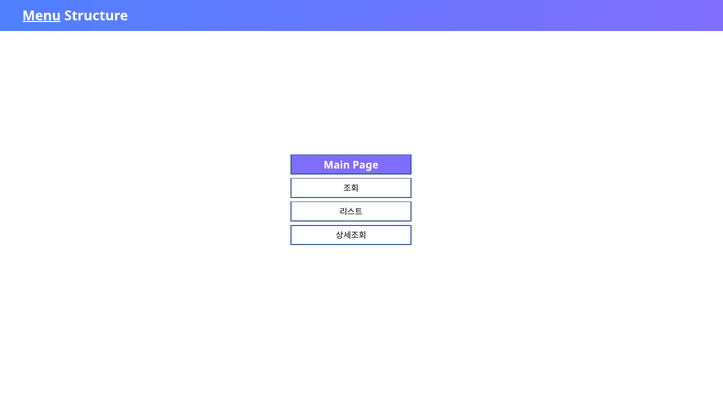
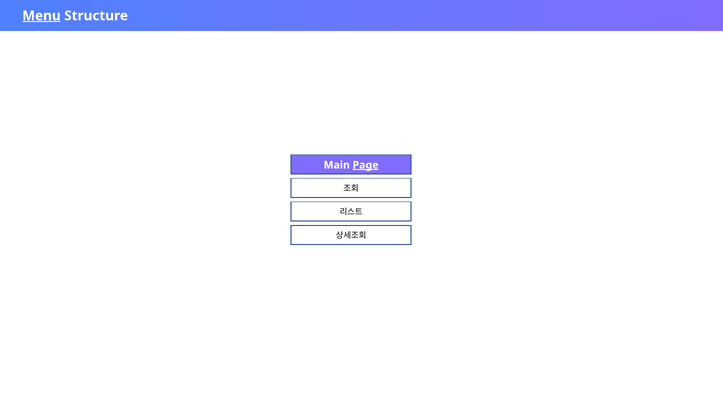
Page underline: none -> present (366, 165)
